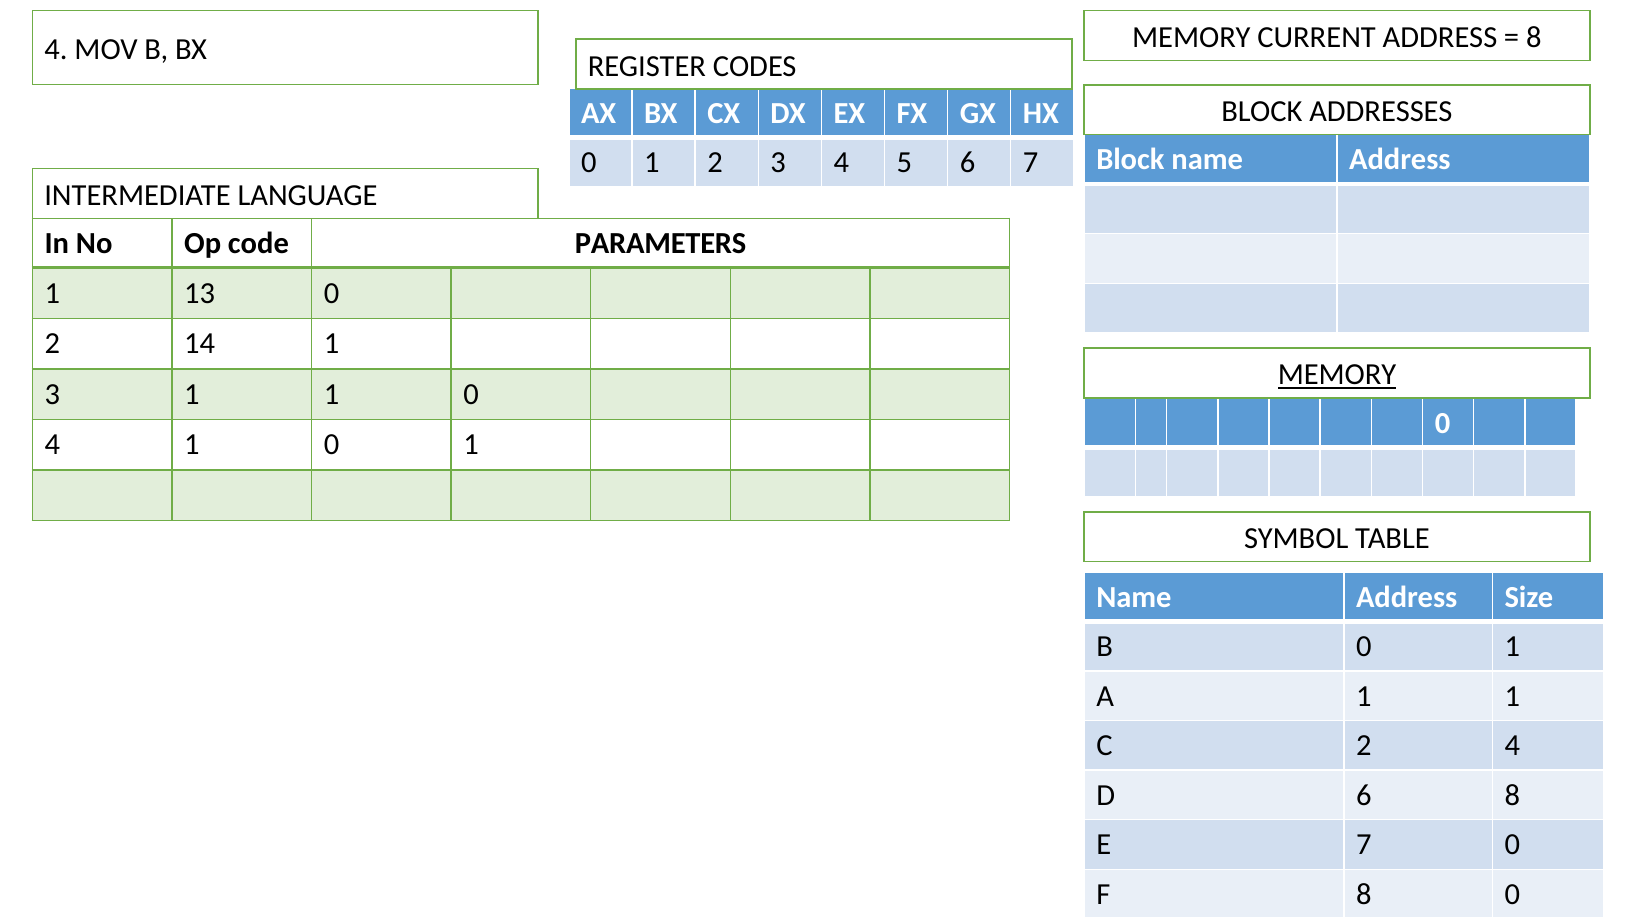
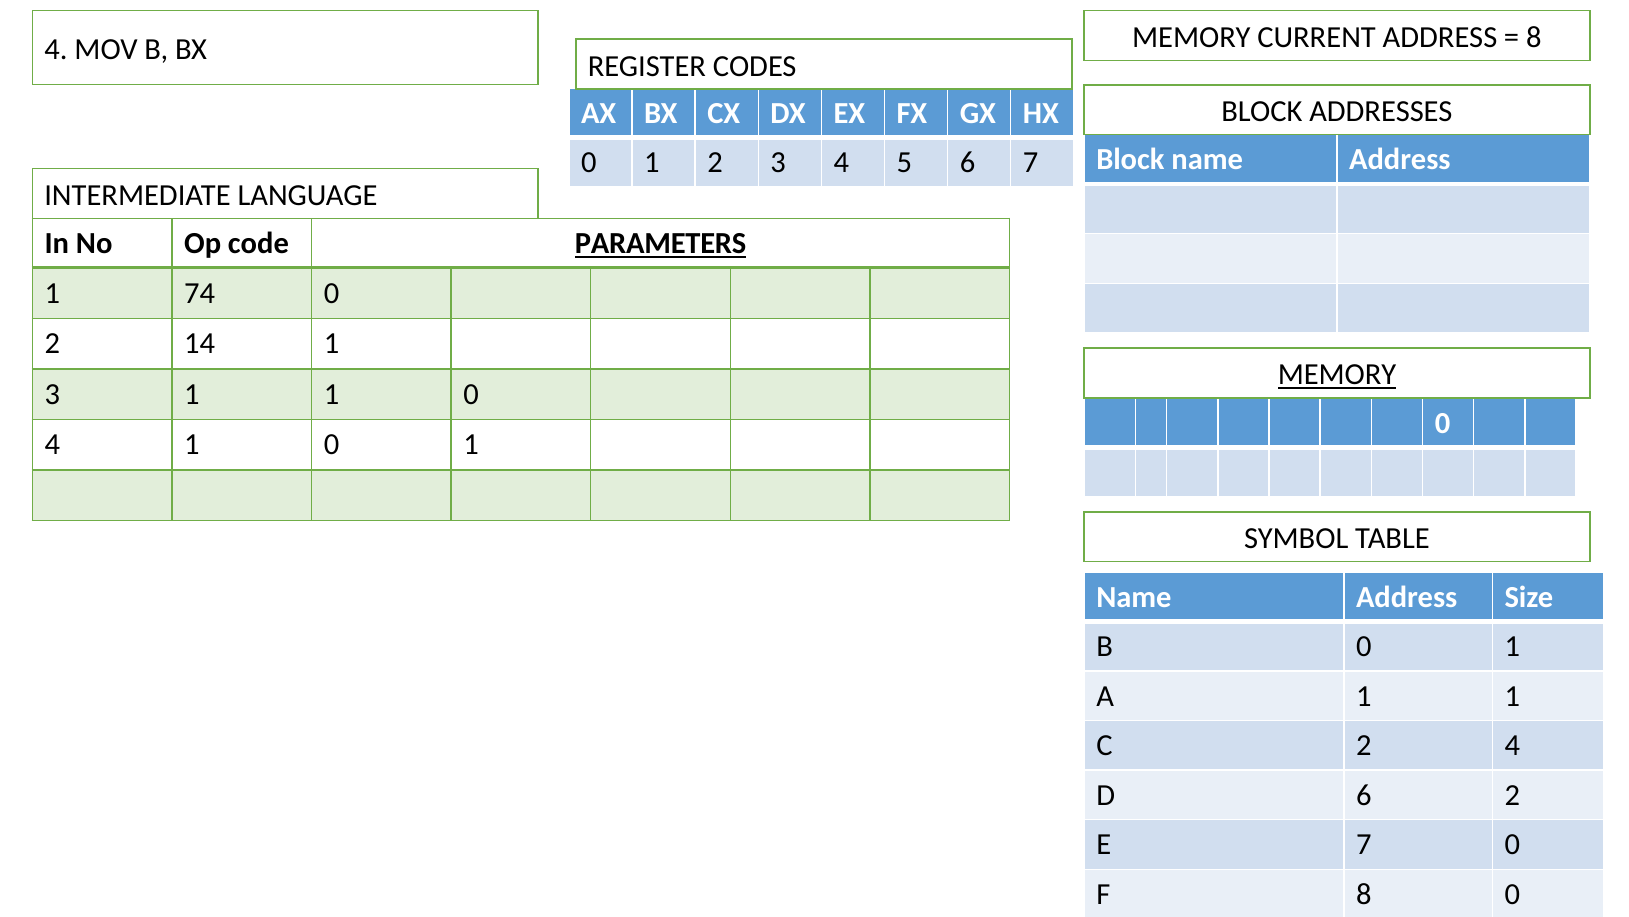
PARAMETERS underline: none -> present (661, 243)
13: 13 -> 74 (200, 293)
6 8: 8 -> 2 (1512, 795)
